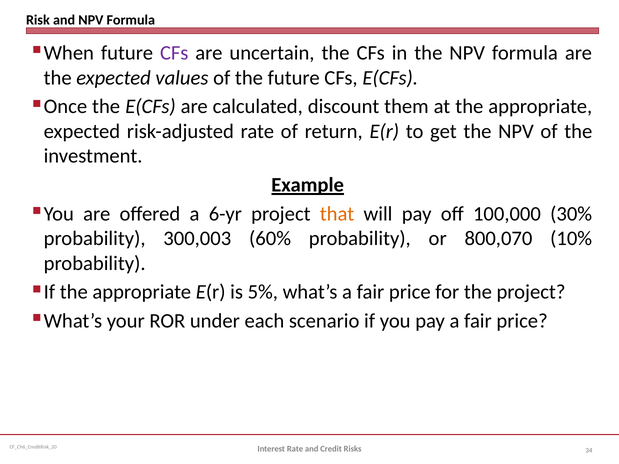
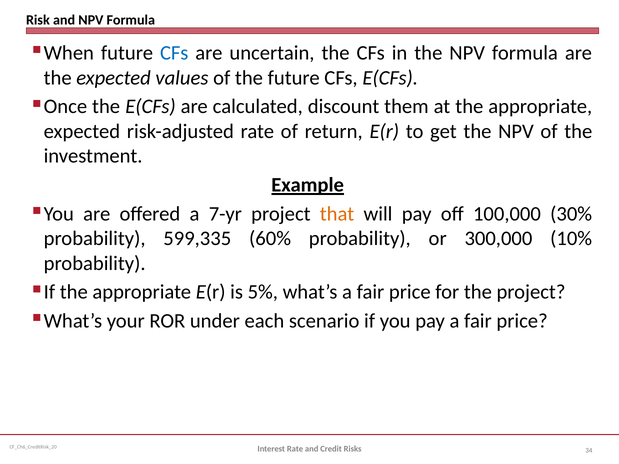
CFs colour: purple -> blue (174, 53)
6-yr: 6-yr -> 7-yr (225, 214)
300,003: 300,003 -> 599,335 (197, 239)
800,070: 800,070 -> 300,000 (498, 239)
